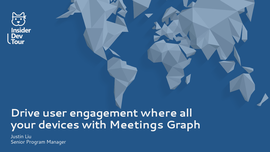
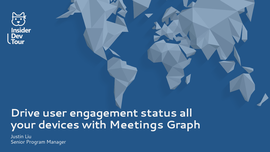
where: where -> status (159, 113)
